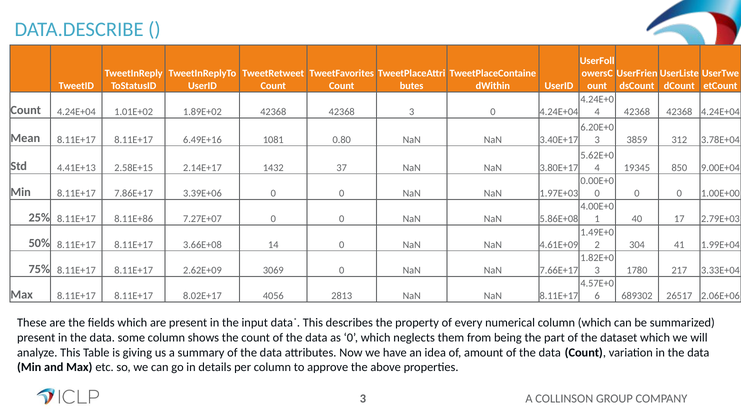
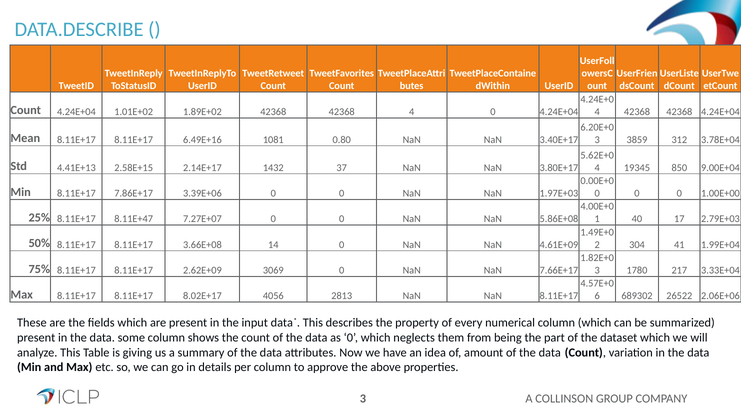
42368 3: 3 -> 4 (412, 112)
8.11E+86: 8.11E+86 -> 8.11E+47 (134, 219)
26517: 26517 -> 26522 (679, 296)
